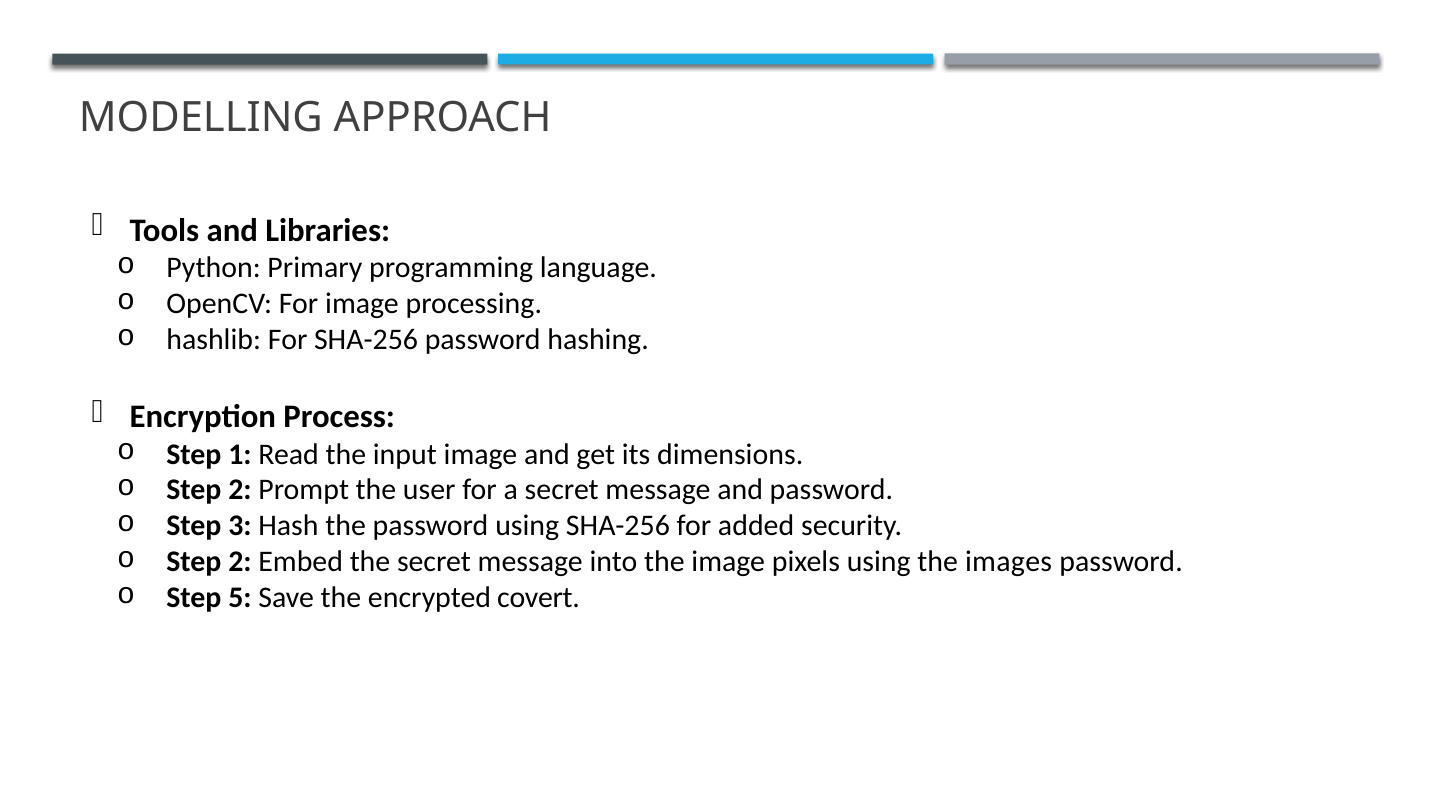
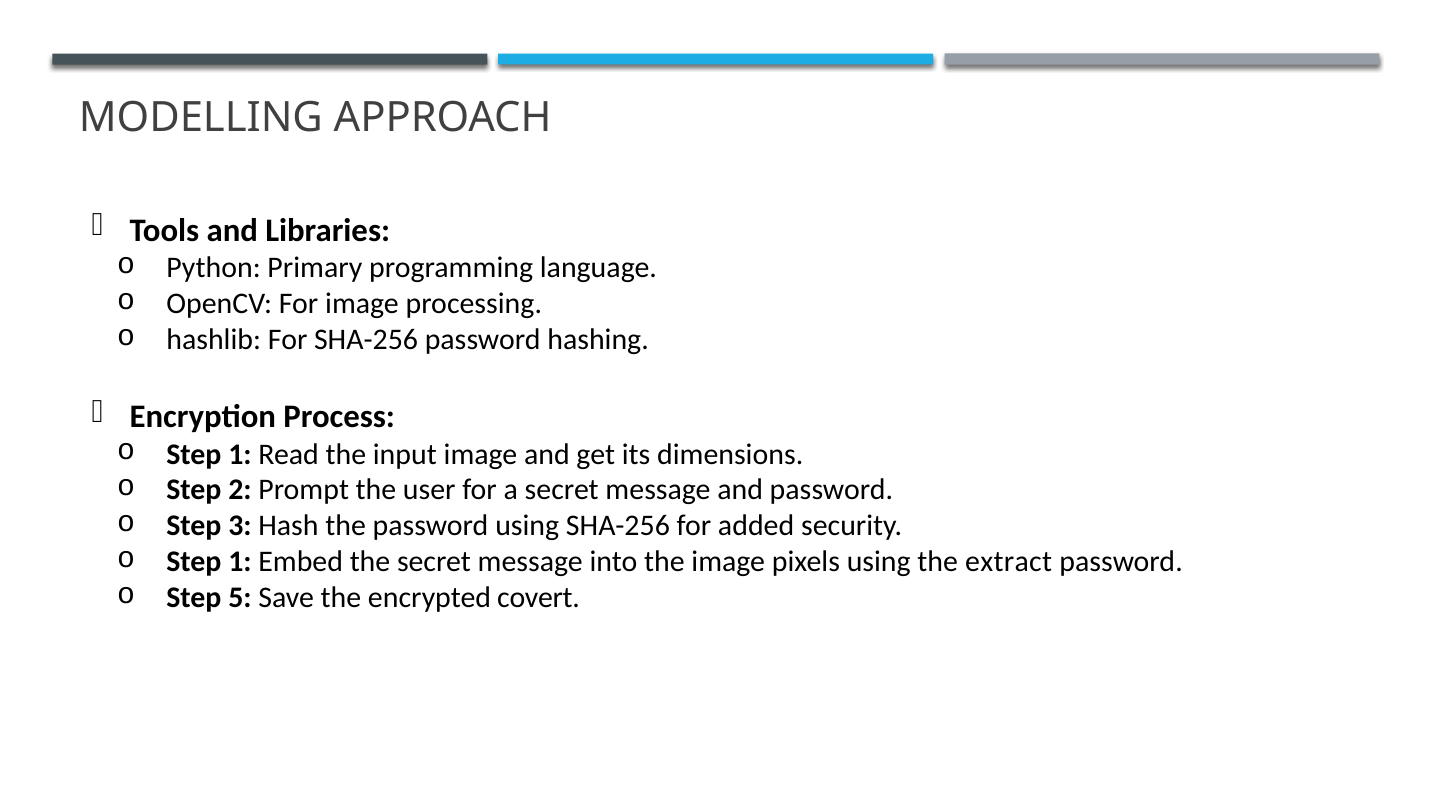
2: 2 -> 1 (240, 561)
images: images -> extract (1009, 561)
